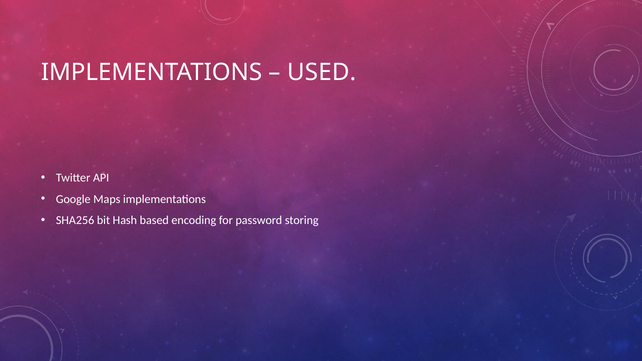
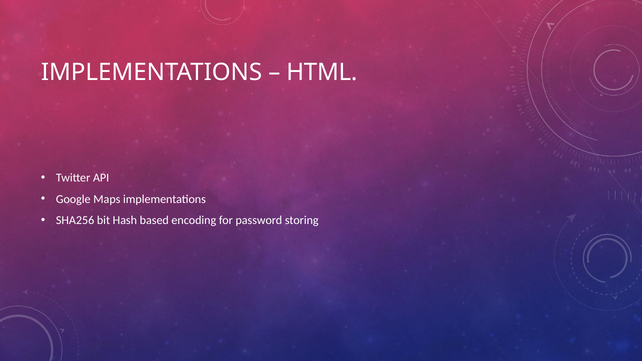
USED: USED -> HTML (322, 72)
